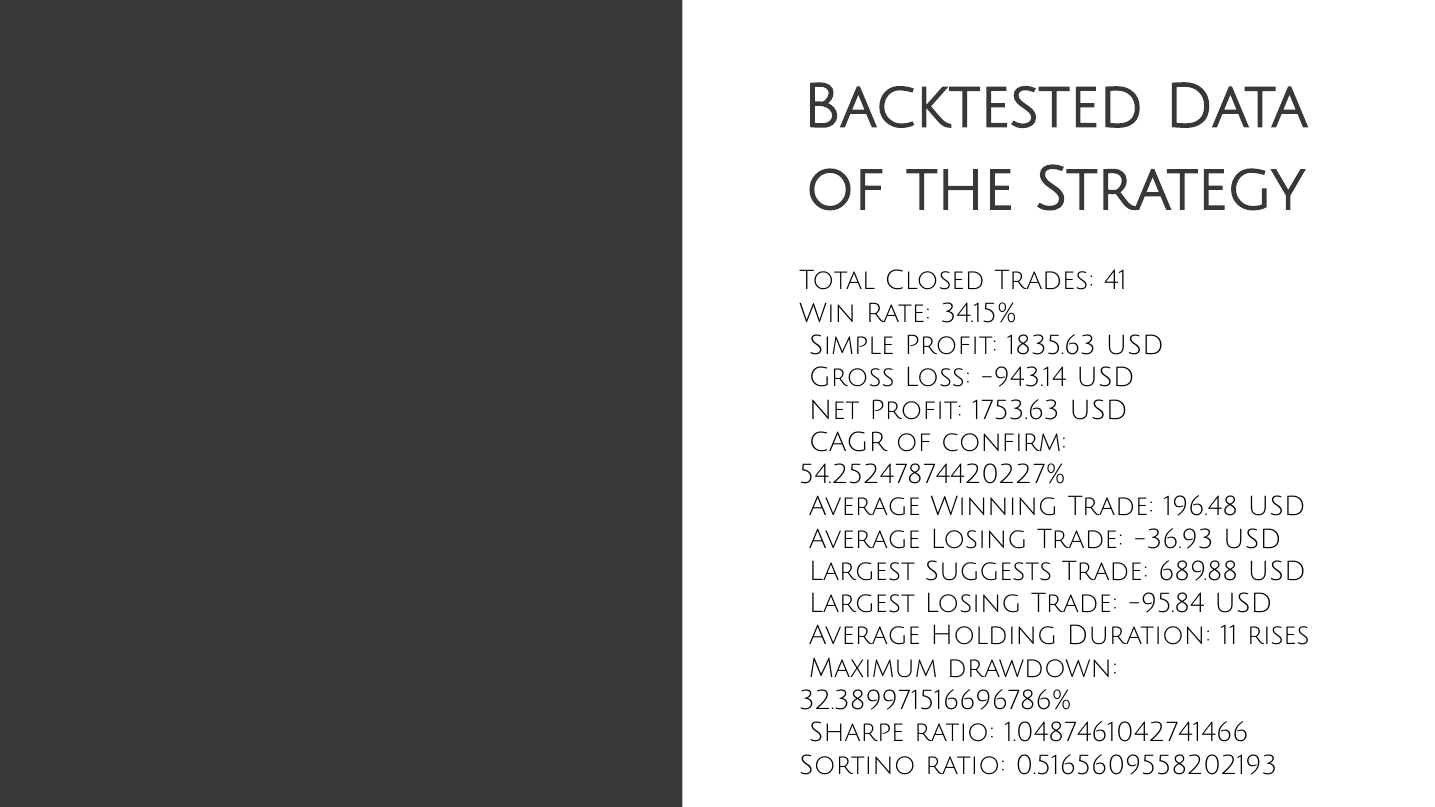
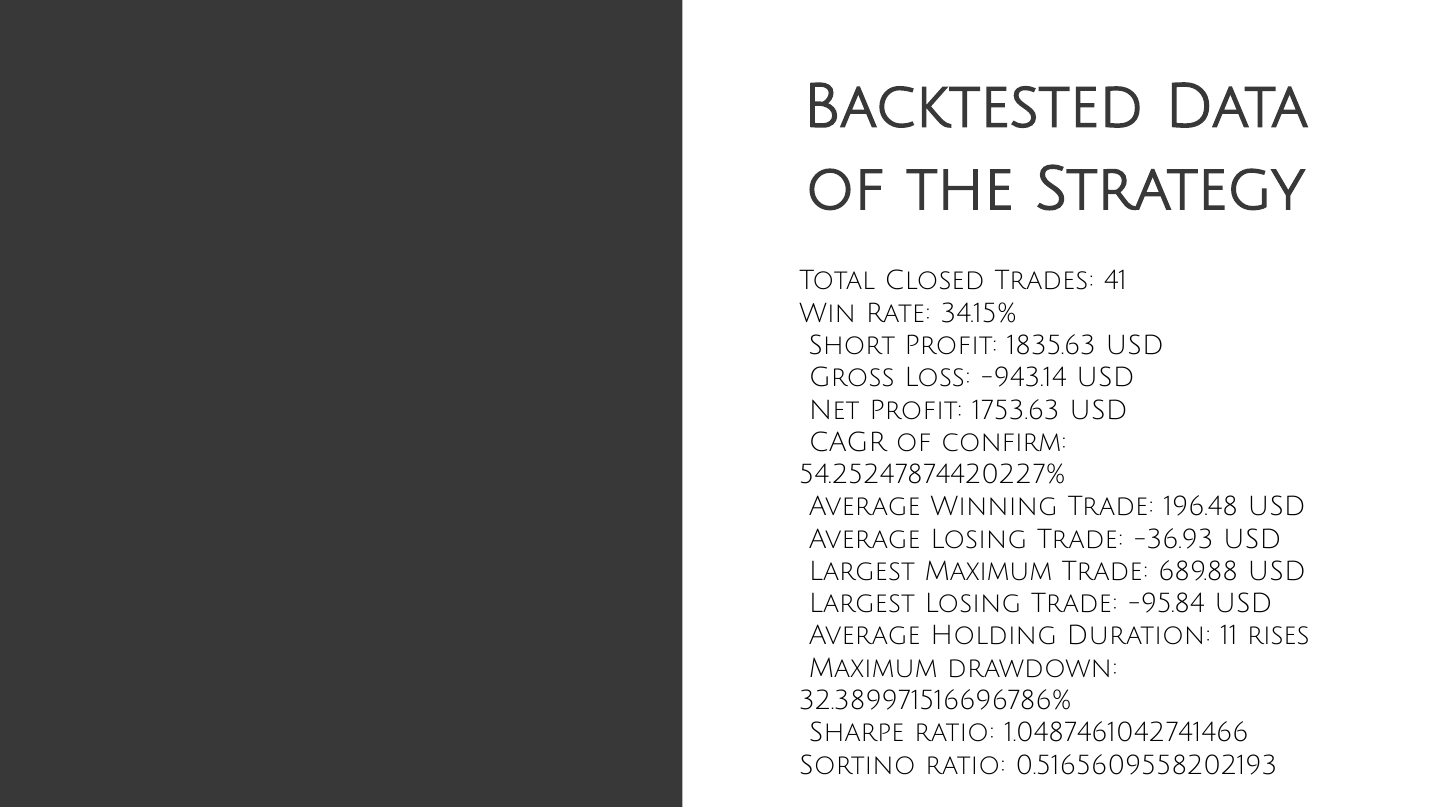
Simple: Simple -> Short (852, 346)
Largest Suggests: Suggests -> Maximum (988, 572)
